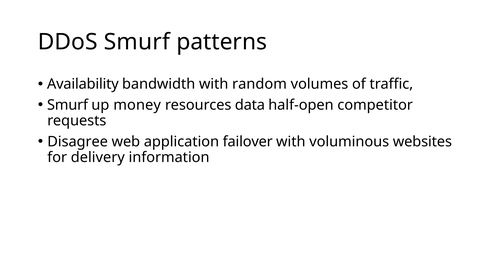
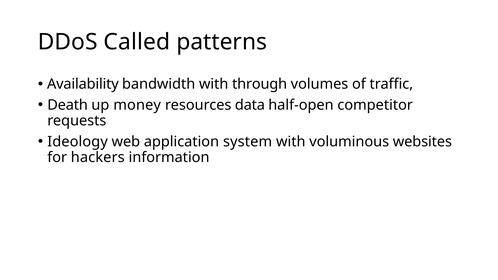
DDoS Smurf: Smurf -> Called (137, 42)
random: random -> through (260, 84)
Smurf: Smurf -> Death (68, 105)
Disagree: Disagree -> Ideology (78, 142)
failover: failover -> system (248, 142)
delivery: delivery -> hackers (98, 157)
